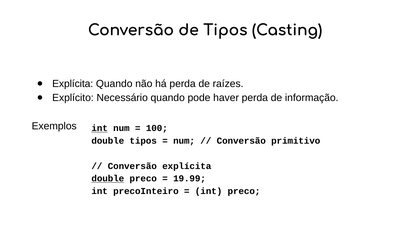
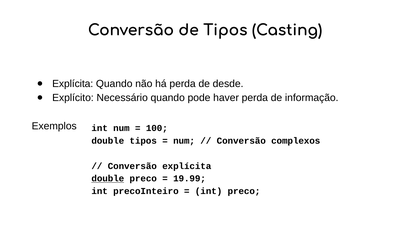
raízes: raízes -> desde (228, 83)
int underline: present -> none (100, 128)
primitivo: primitivo -> complexos (296, 141)
